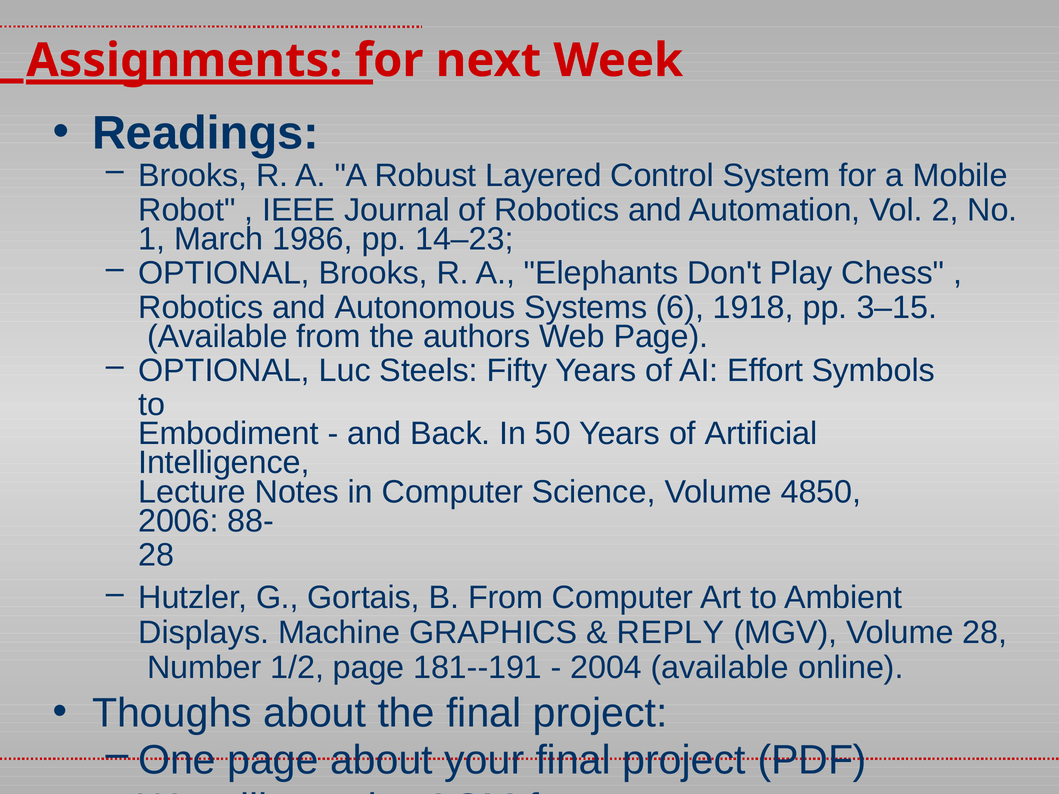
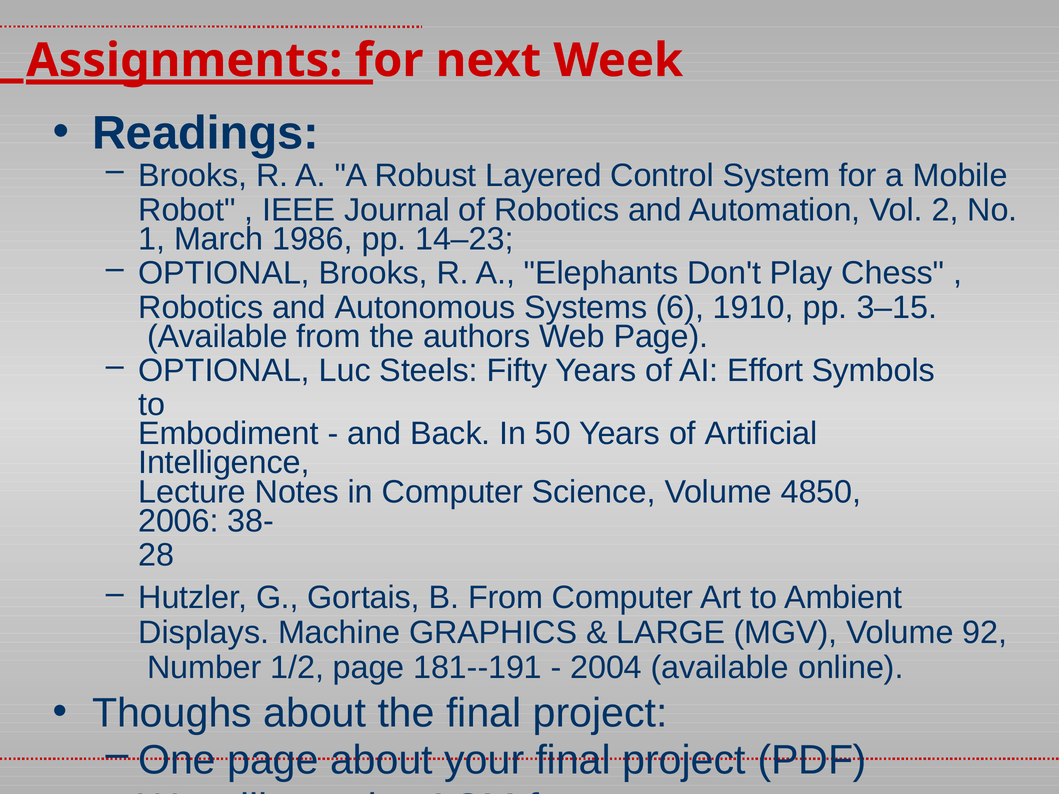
1918: 1918 -> 1910 (753, 308)
88-: 88- -> 38- (251, 521)
REPLY: REPLY -> LARGE (671, 633)
Volume 28: 28 -> 92 (985, 633)
